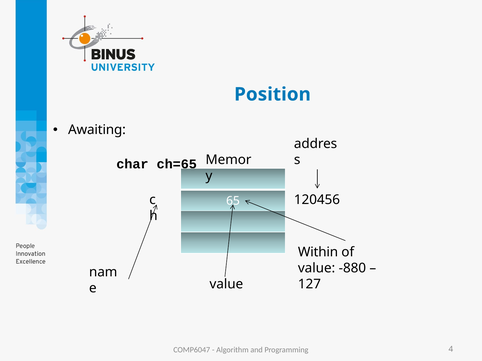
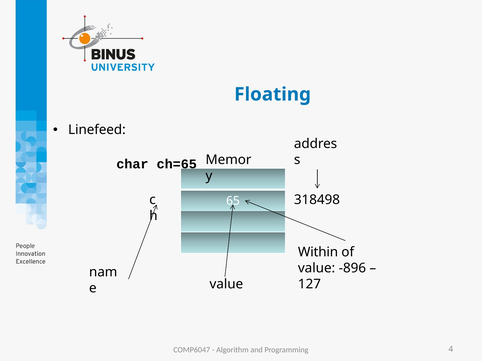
Position: Position -> Floating (273, 94)
Awaiting: Awaiting -> Linefeed (97, 130)
120456: 120456 -> 318498 (317, 200)
-880: -880 -> -896 (352, 268)
